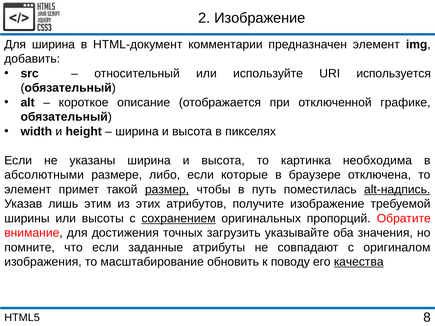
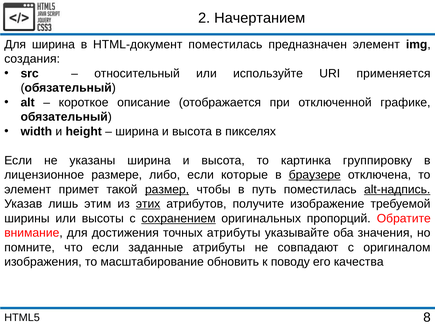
2 Изображение: Изображение -> Начертанием (260, 18)
HTML-документ комментарии: комментарии -> поместилась (225, 44)
добавить: добавить -> создания (32, 59)
используется: используется -> применяется (394, 73)
необходима: необходима -> группировку (377, 161)
абсолютными: абсолютными -> лицензионное (44, 175)
браузере underline: none -> present (315, 175)
этих underline: none -> present (148, 204)
точных загрузить: загрузить -> атрибуты (234, 233)
качества underline: present -> none (359, 262)
